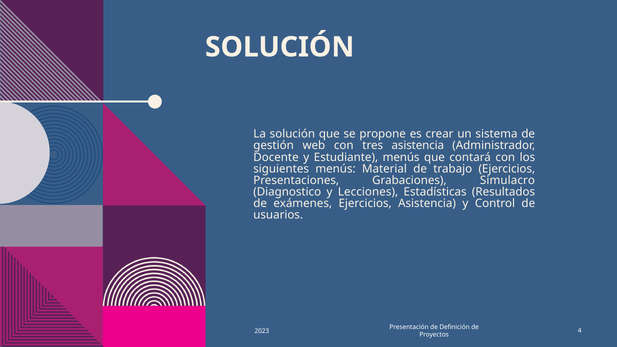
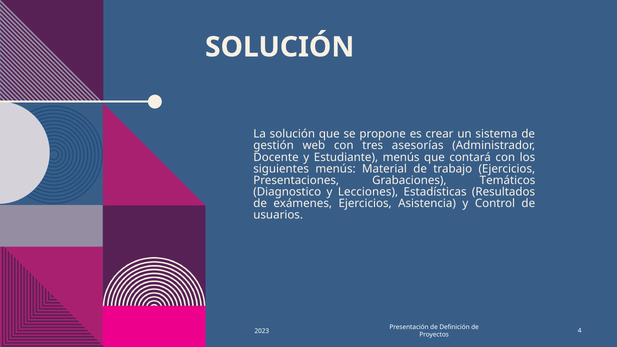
tres asistencia: asistencia -> asesorías (418, 146)
Simulacro: Simulacro -> Temáticos (508, 180)
